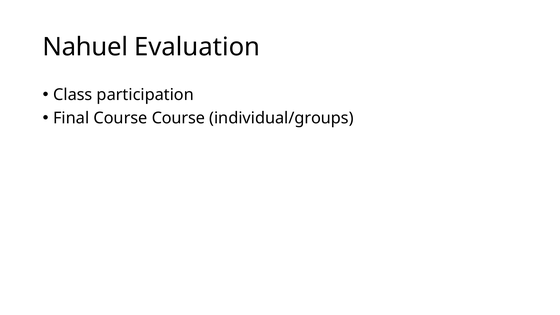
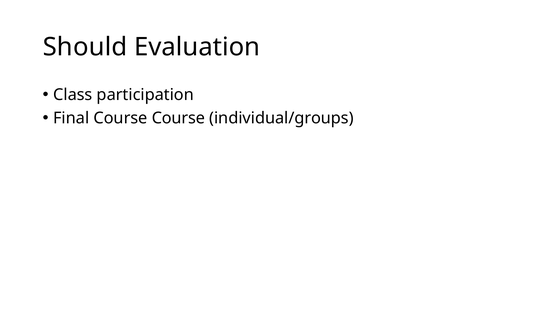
Nahuel: Nahuel -> Should (85, 47)
